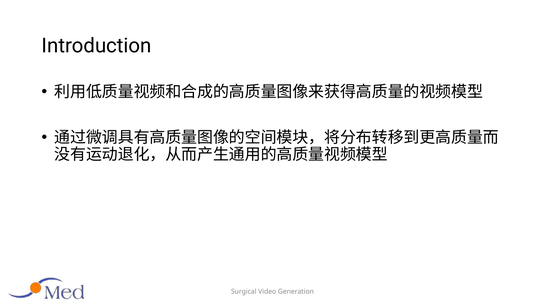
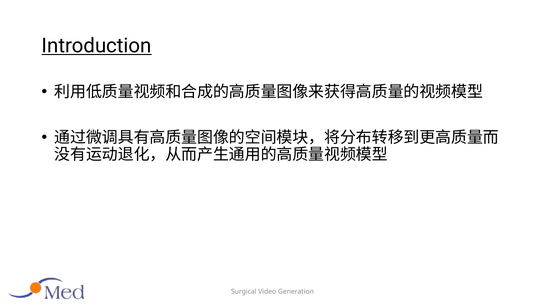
Introduction underline: none -> present (97, 46)
